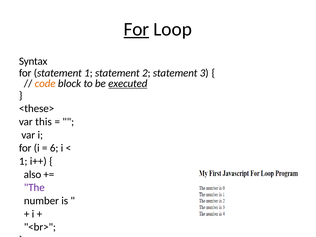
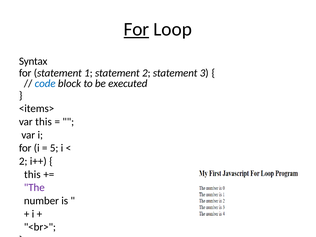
code colour: orange -> blue (45, 84)
executed underline: present -> none (128, 84)
<these>: <these> -> <items> (37, 109)
6: 6 -> 5 (54, 148)
1: 1 -> 2 (23, 161)
also: also -> this (32, 174)
